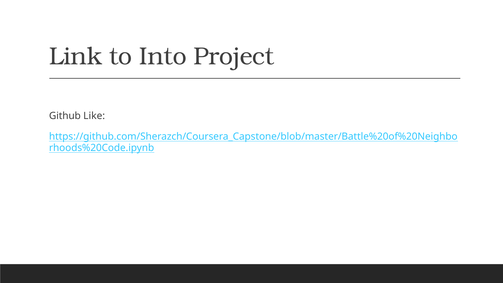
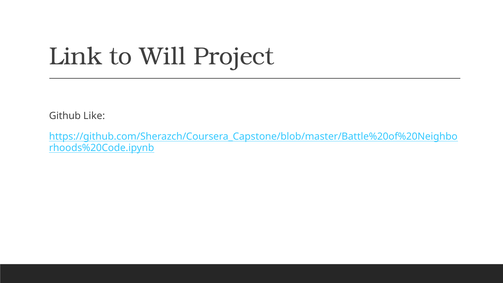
Into: Into -> Will (163, 56)
